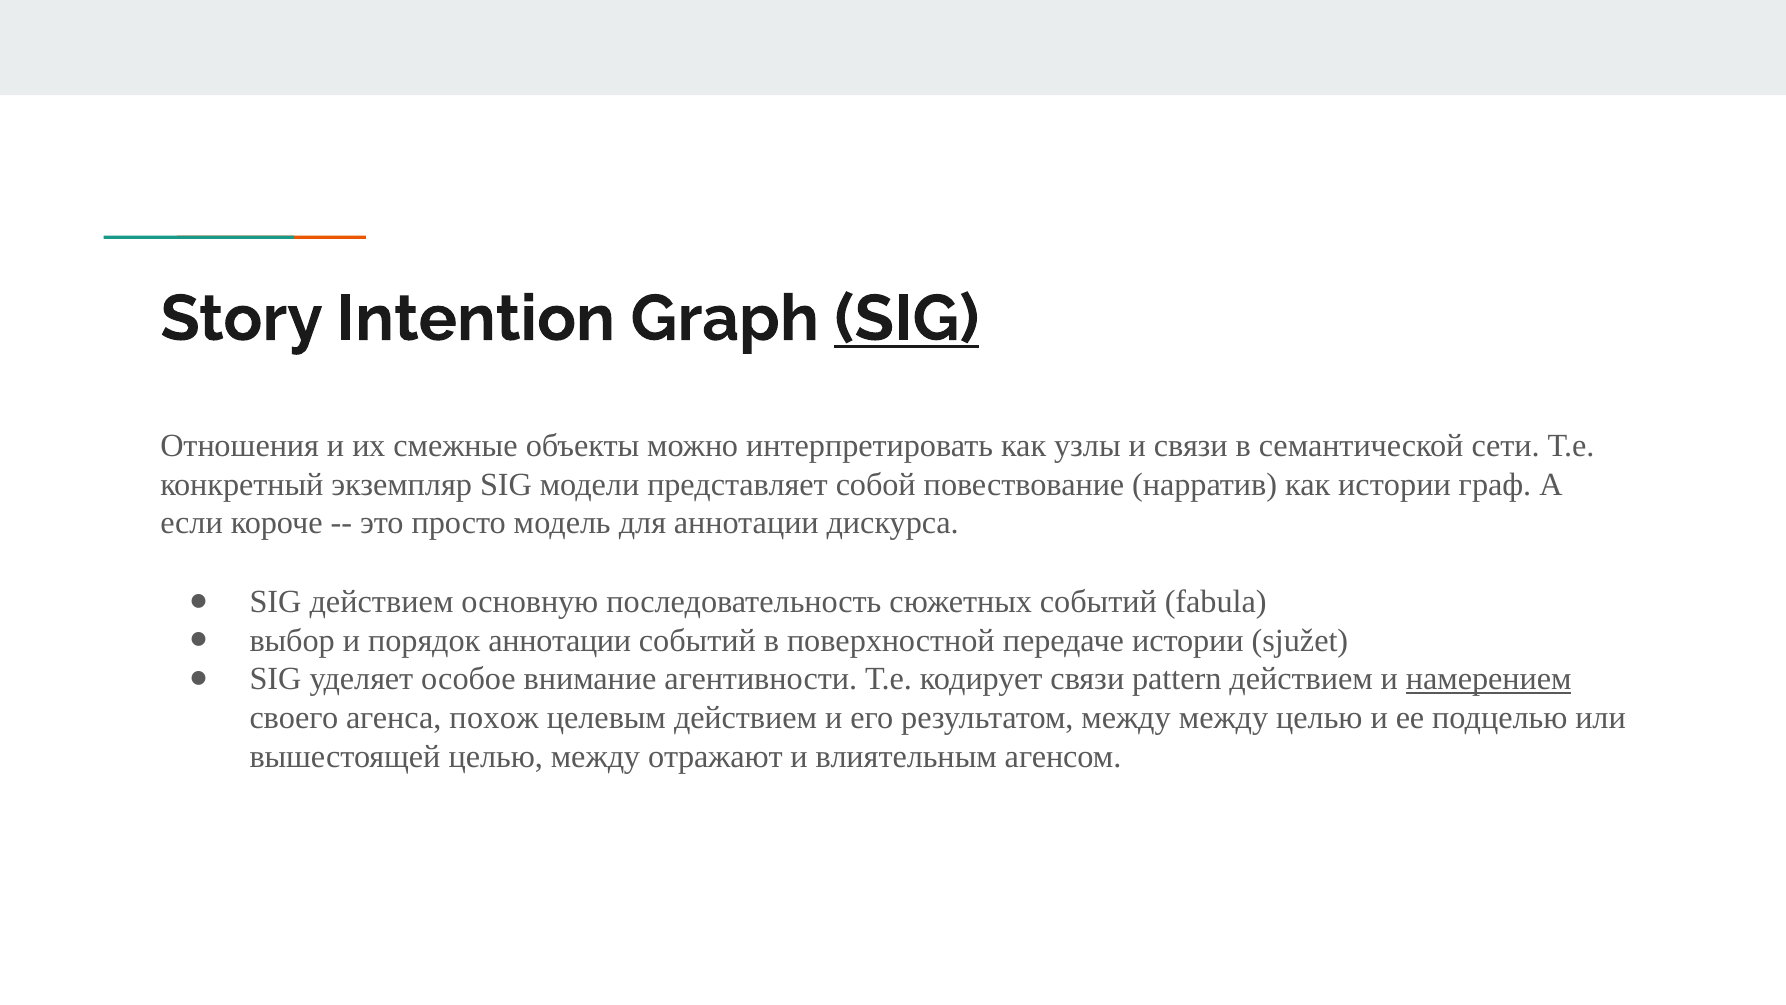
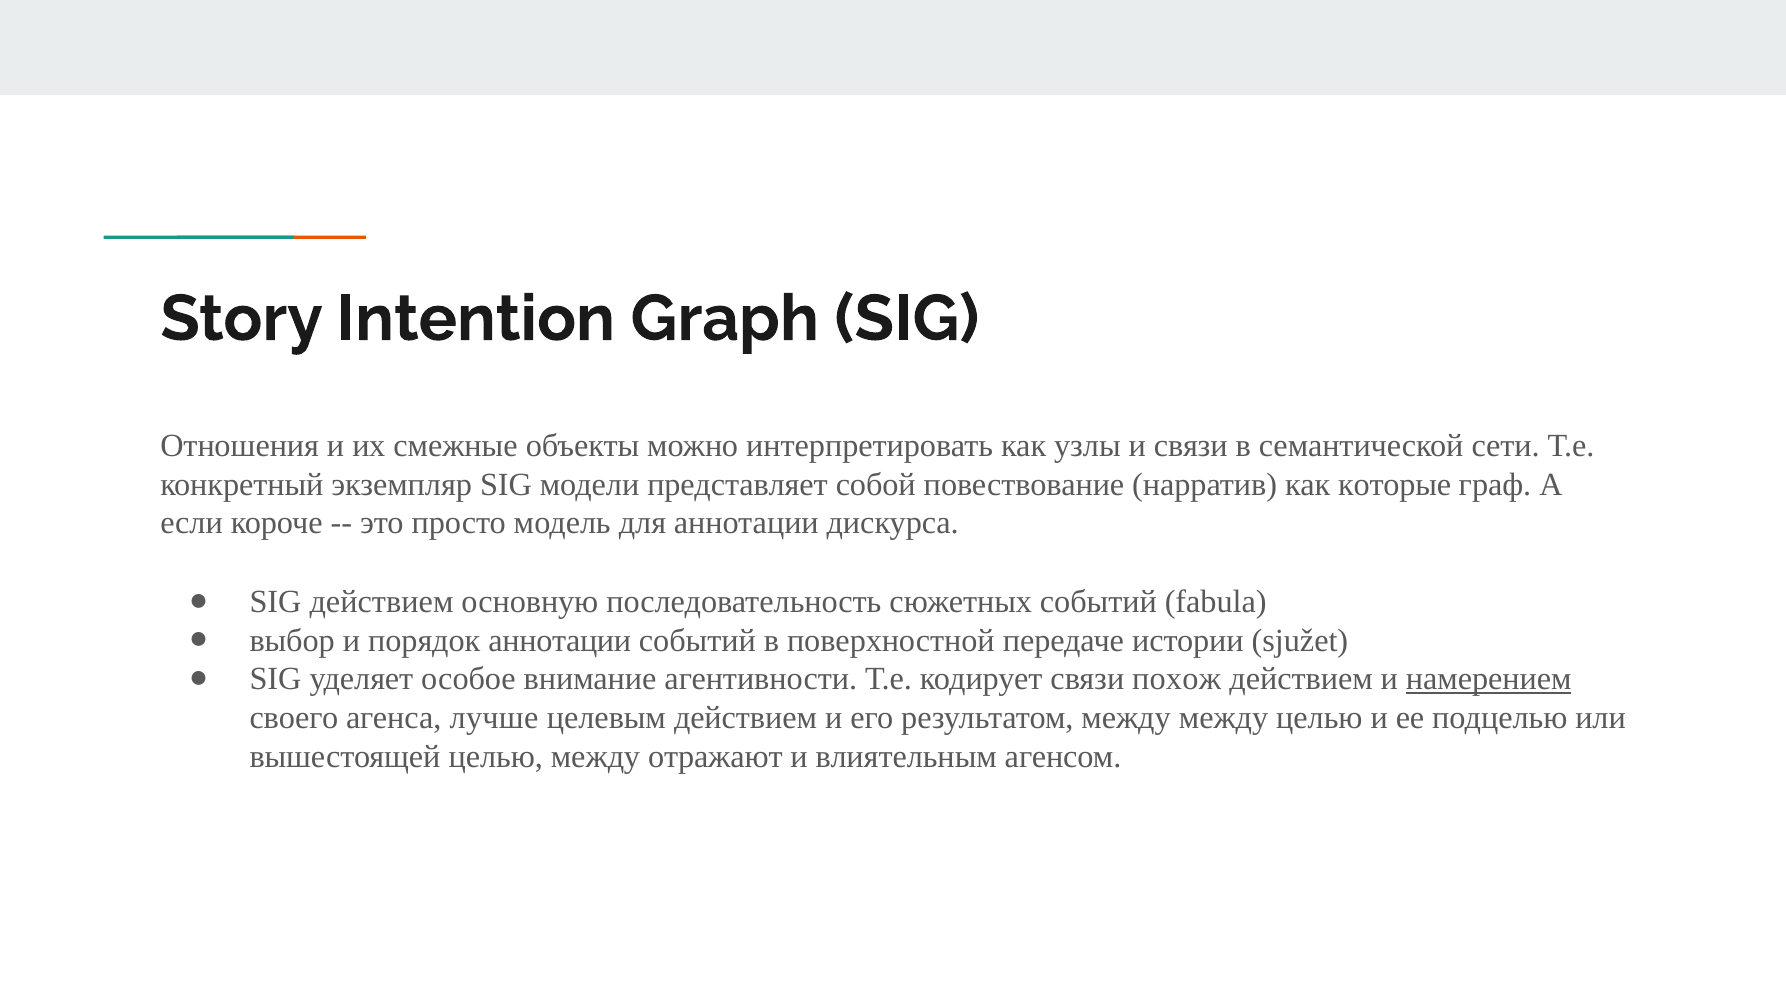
SIG underline: present -> none (907, 319)
как истории: истории -> которые (1395, 484)
pattern: pattern -> похож (1177, 679)
похож: похож -> лучше (494, 718)
